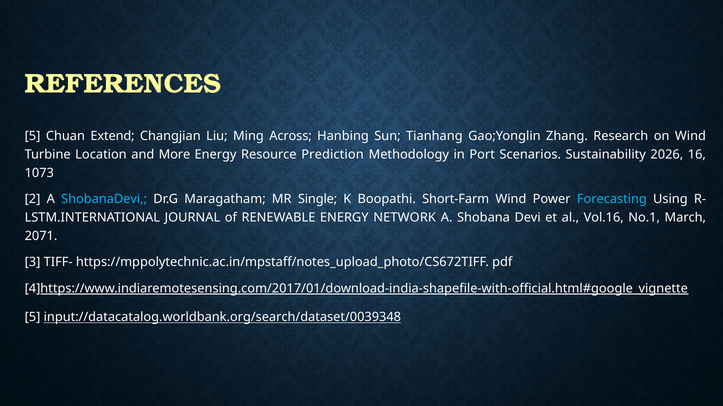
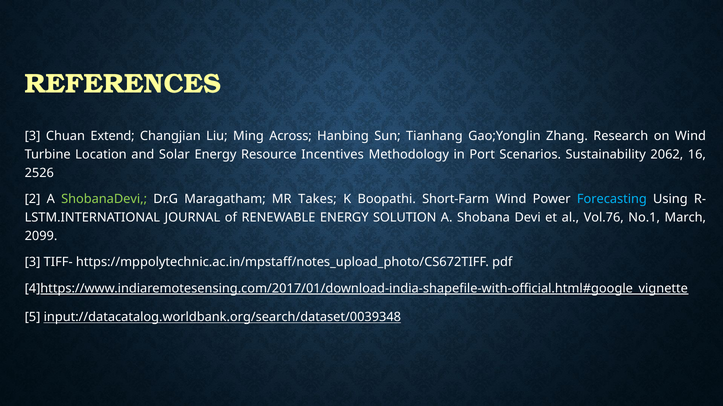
5: 5 -> 3 (32, 136)
More: More -> Solar (174, 155)
Prediction: Prediction -> Incentives (333, 155)
2026: 2026 -> 2062 (667, 155)
1073: 1073 -> 2526 (39, 173)
ShobanaDevi colour: light blue -> light green (104, 199)
Single: Single -> Takes (317, 199)
NETWORK: NETWORK -> SOLUTION (405, 218)
Vol.16: Vol.16 -> Vol.76 (604, 218)
2071: 2071 -> 2099 (41, 236)
